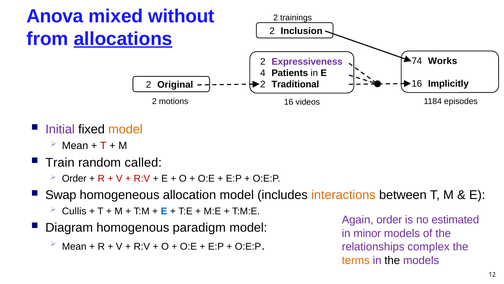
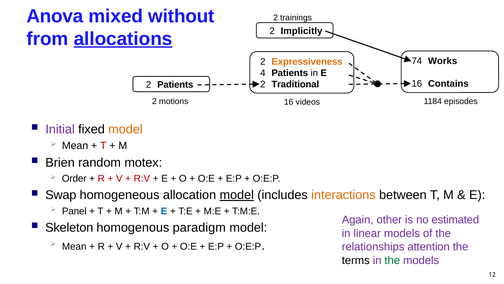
Inclusion: Inclusion -> Implicitly (302, 31)
Expressiveness colour: purple -> orange (307, 62)
Implicitly: Implicitly -> Contains (448, 84)
2 Original: Original -> Patients (175, 85)
Train: Train -> Brien (60, 162)
called: called -> motex (143, 162)
model underline: none -> present (237, 195)
Cullis: Cullis -> Panel (74, 211)
Again order: order -> other (389, 220)
Diagram: Diagram -> Skeleton (69, 227)
minor: minor -> linear (367, 233)
complex: complex -> attention (429, 246)
terms colour: orange -> black (356, 260)
the colour: black -> green (392, 260)
